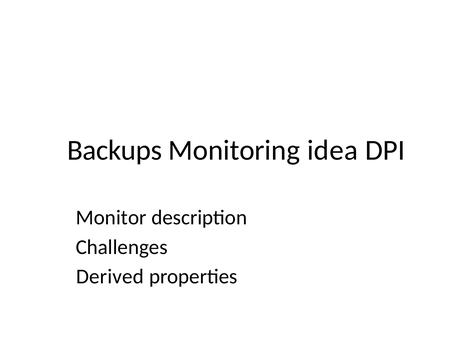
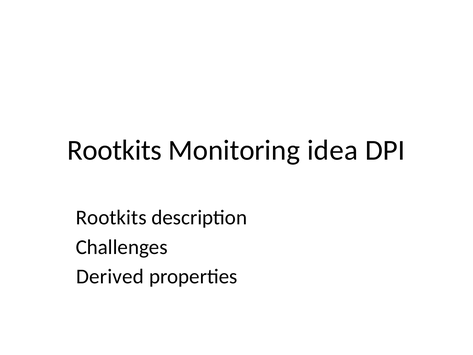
Backups: Backups -> Rootkits (115, 150)
Monitor: Monitor -> Rootkits (111, 217)
